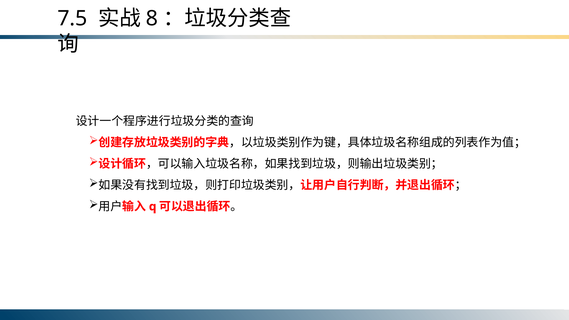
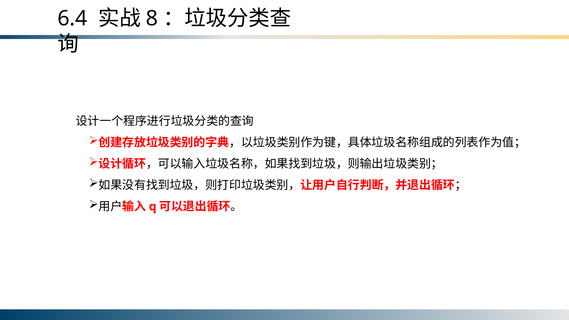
7.5: 7.5 -> 6.4 (72, 18)
